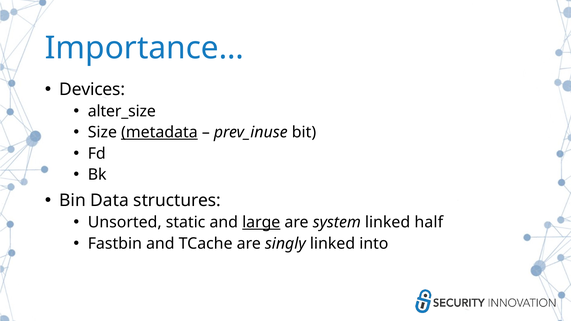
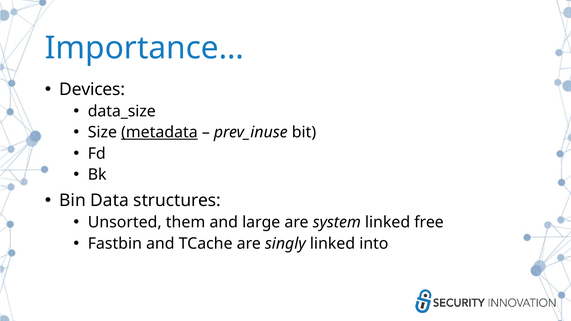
alter_size: alter_size -> data_size (122, 111)
static: static -> them (186, 223)
large underline: present -> none (261, 223)
half: half -> free (429, 223)
